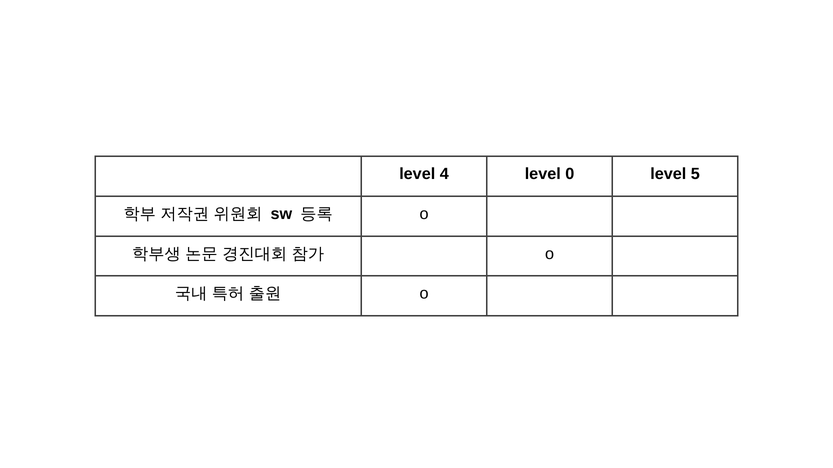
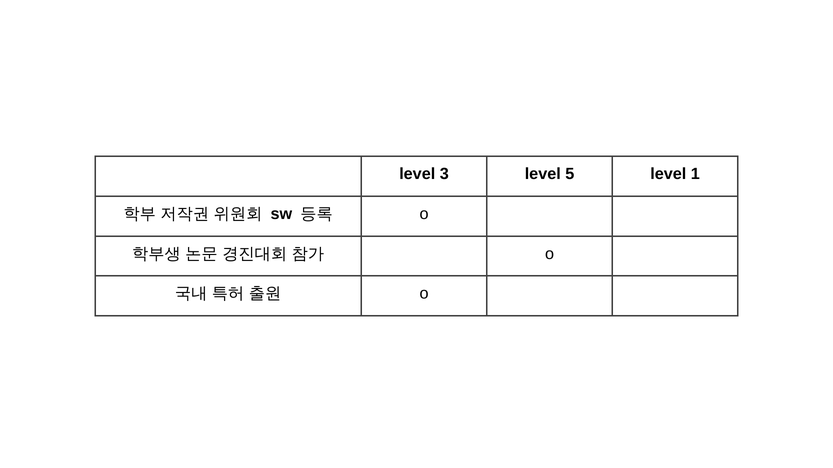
4: 4 -> 3 (444, 174)
0: 0 -> 5 (570, 174)
5: 5 -> 1 (695, 174)
